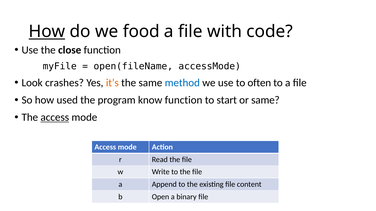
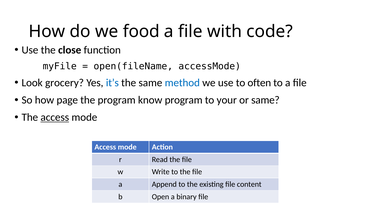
How underline: present -> none (47, 32)
crashes: crashes -> grocery (65, 83)
it’s colour: orange -> blue (112, 83)
used: used -> page (67, 100)
know function: function -> program (184, 100)
start: start -> your (227, 100)
